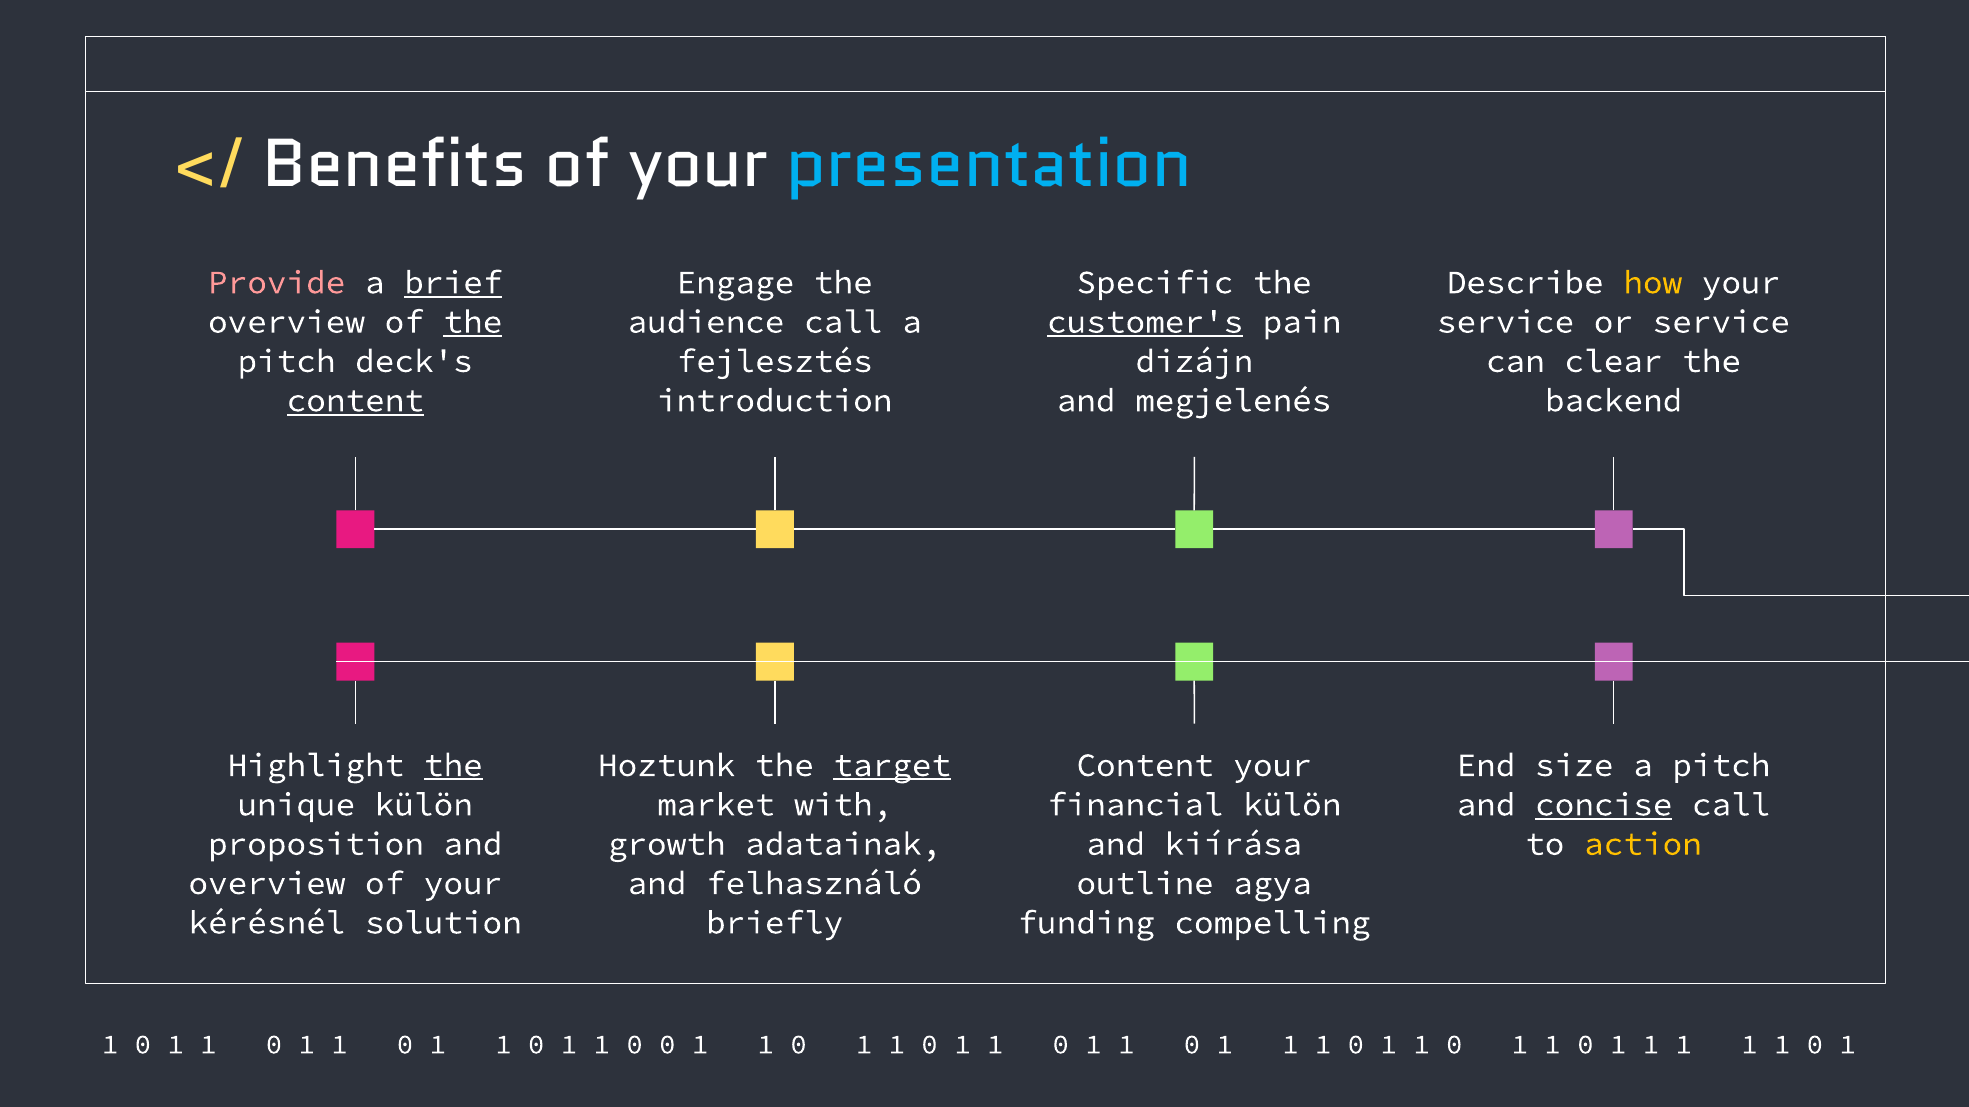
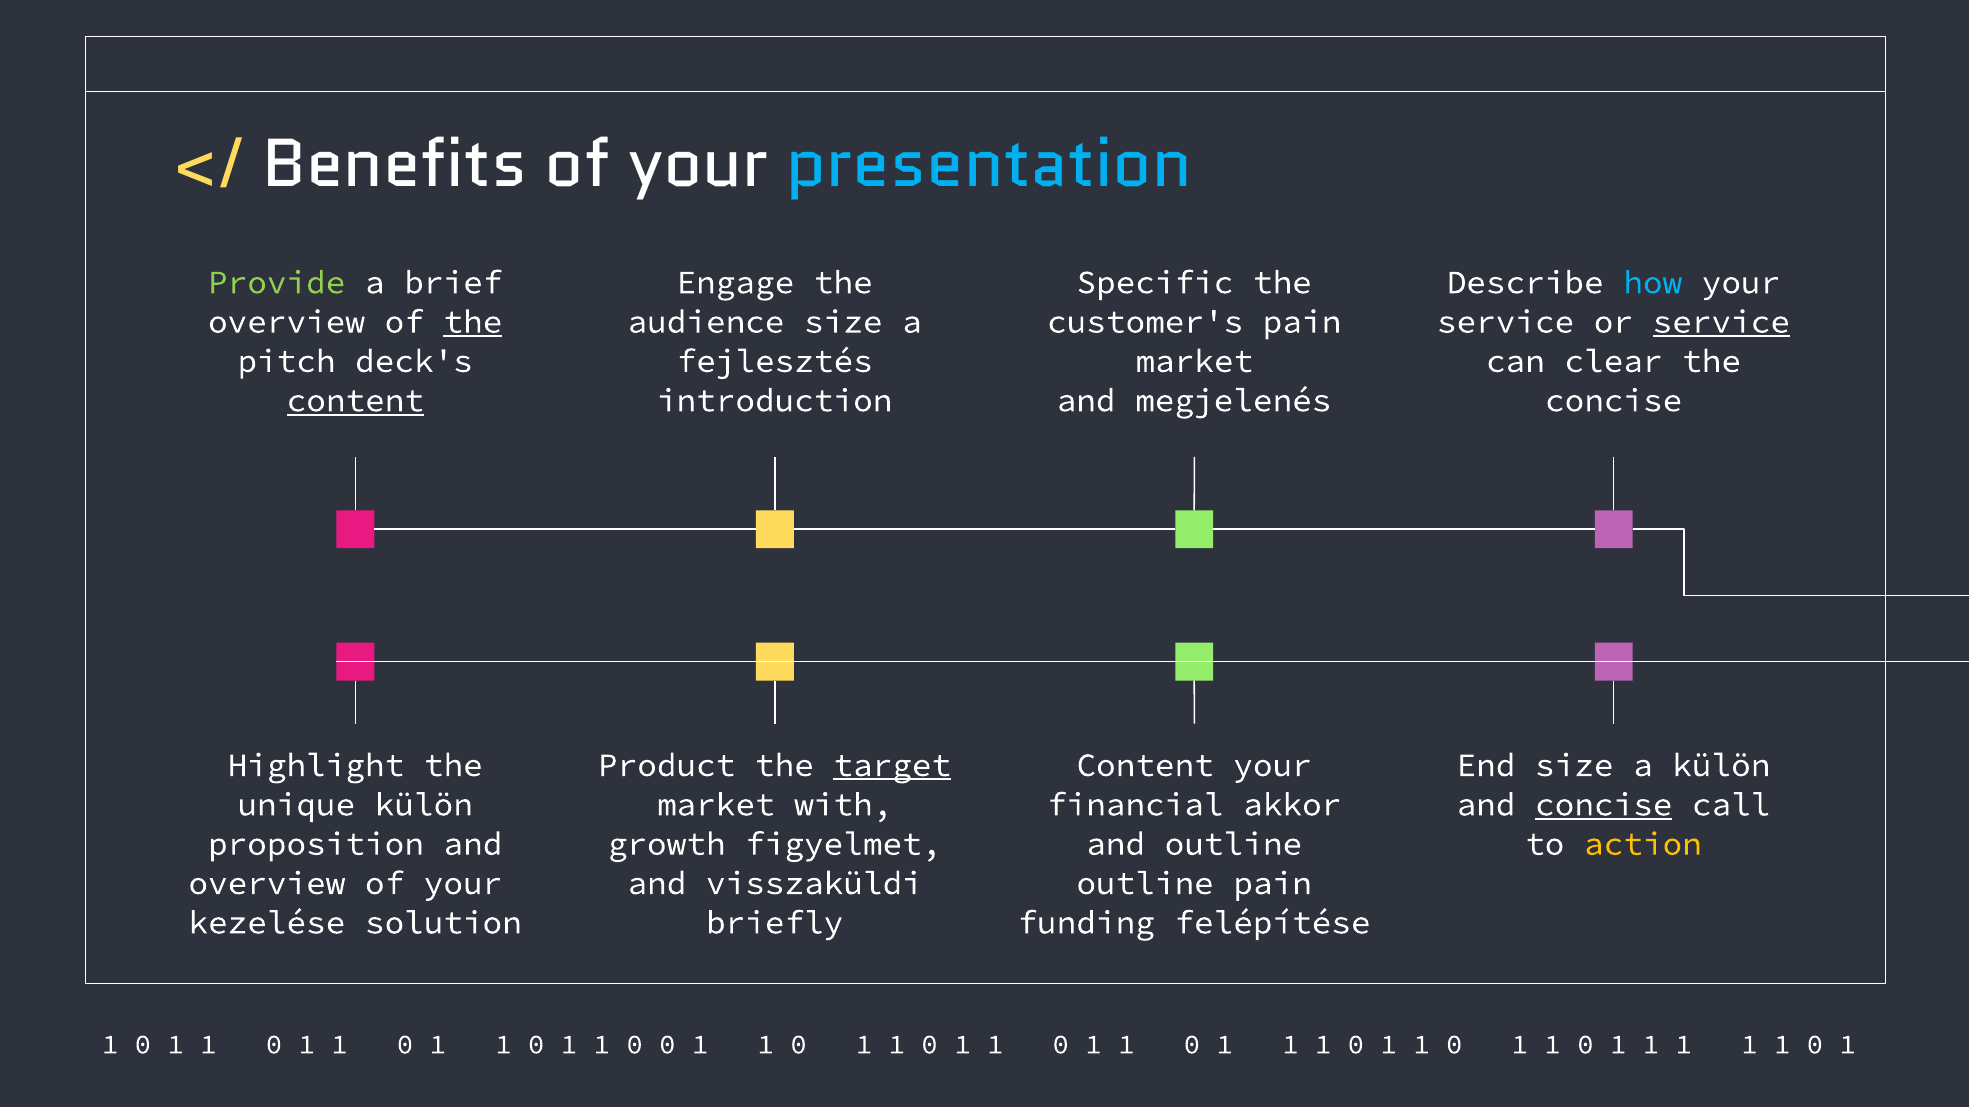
Provide colour: pink -> light green (277, 283)
brief underline: present -> none (453, 283)
how colour: yellow -> light blue (1653, 283)
audience call: call -> size (843, 322)
customer's underline: present -> none (1145, 322)
service underline: none -> present (1721, 322)
dizájn: dizájn -> market (1194, 361)
backend: backend -> concise (1614, 401)
the underline: present -> none (453, 766)
Hoztunk: Hoztunk -> Product (667, 766)
a pitch: pitch -> külön (1721, 766)
financial külön: külön -> akkor (1292, 805)
adatainak: adatainak -> figyelmet (843, 844)
and kiírása: kiírása -> outline (1233, 844)
felhasználó: felhasználó -> visszaküldi (814, 884)
outline agya: agya -> pain (1273, 884)
kérésnél: kérésnél -> kezelése (267, 923)
compelling: compelling -> felépítése (1272, 923)
